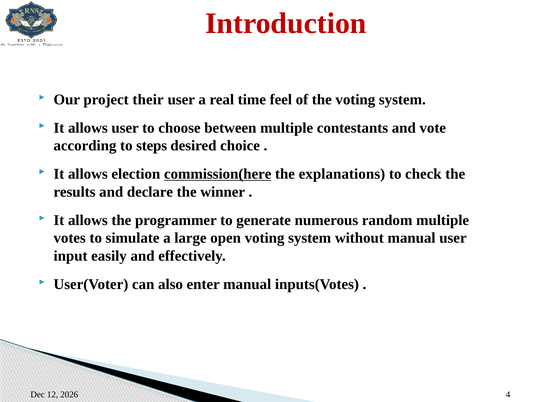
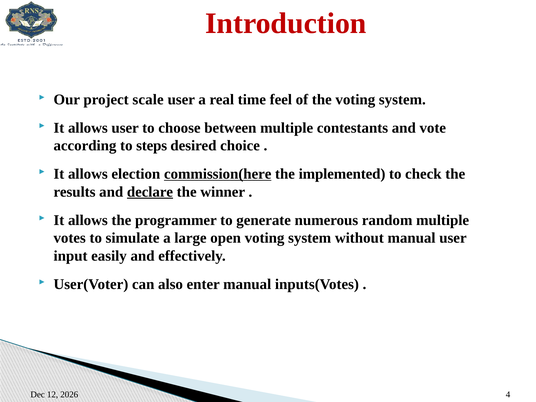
their: their -> scale (148, 99)
explanations: explanations -> implemented (342, 174)
declare underline: none -> present (150, 192)
